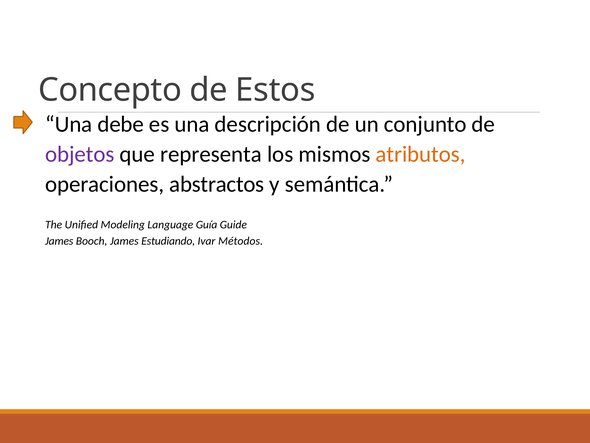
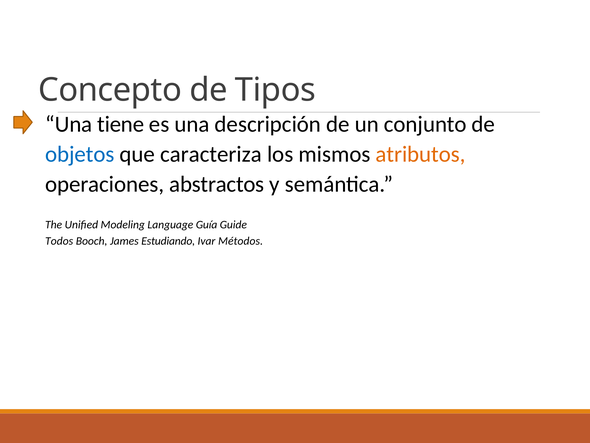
Estos: Estos -> Tipos (275, 90)
debe: debe -> tiene (121, 124)
objetos colour: purple -> blue (80, 154)
representa: representa -> caracteriza (211, 154)
James: James -> Todos (59, 241)
